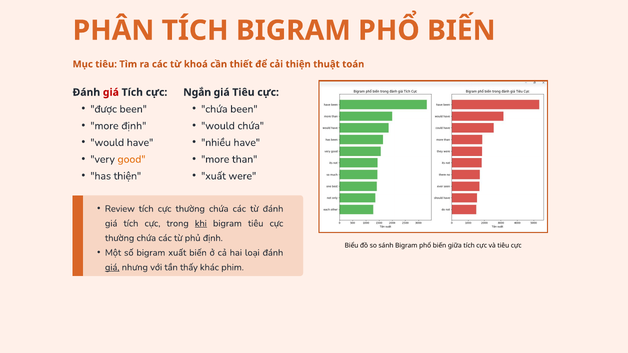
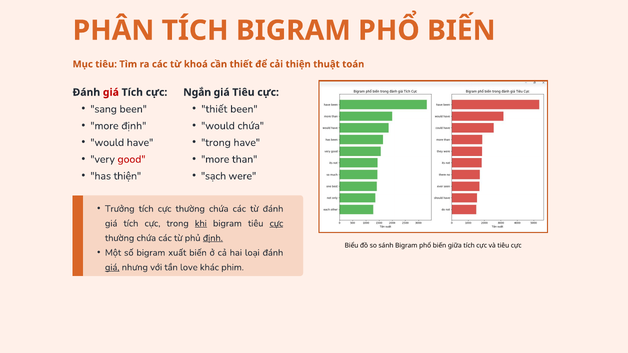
được: được -> sang (104, 109)
chứa: chứa -> thiết (214, 109)
nhiều: nhiều -> trong (216, 143)
good colour: orange -> red (132, 159)
xuất: xuất -> sạch (214, 176)
Review: Review -> Trưởng (120, 209)
cực underline: none -> present (276, 224)
định underline: none -> present (213, 238)
thấy: thấy -> love (189, 267)
